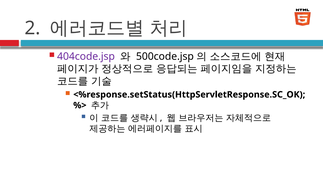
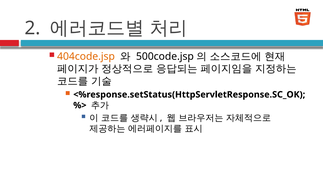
404code.jsp colour: purple -> orange (86, 56)
